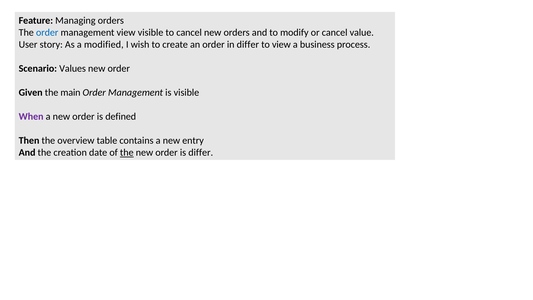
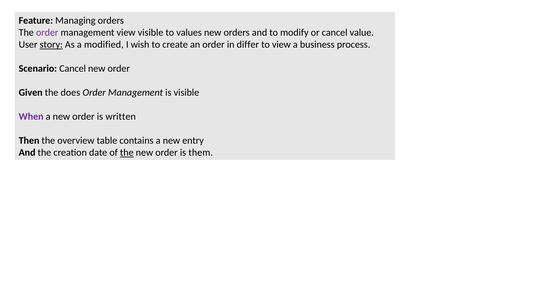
order colour: blue -> purple (47, 33)
to cancel: cancel -> values (189, 33)
story underline: none -> present (51, 45)
Scenario Values: Values -> Cancel (73, 69)
main: main -> does (70, 93)
defined: defined -> written (121, 117)
is differ: differ -> them (201, 153)
